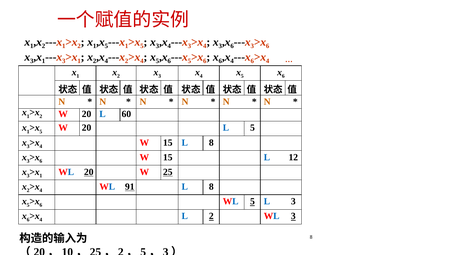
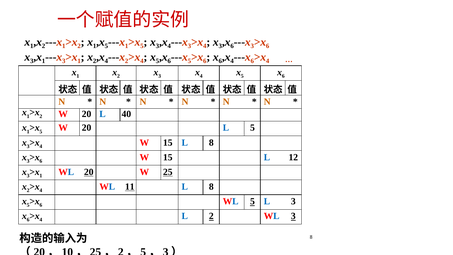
60: 60 -> 40 (126, 114)
91: 91 -> 11 (130, 187)
